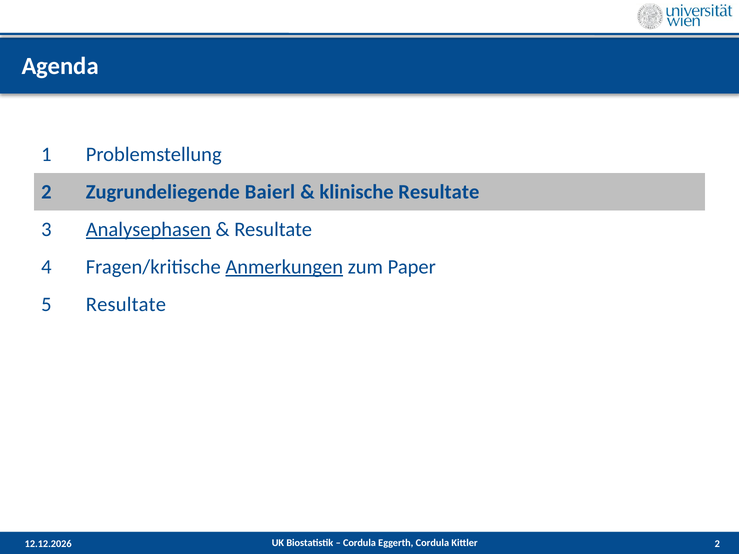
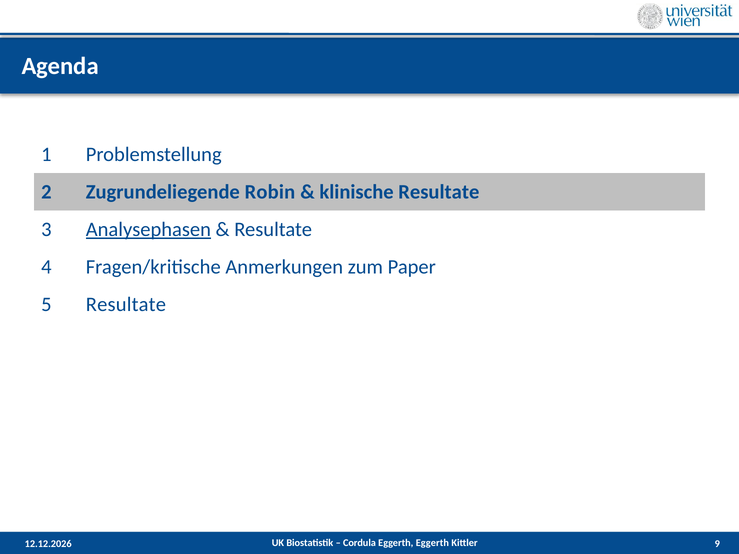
Baierl: Baierl -> Robin (270, 192)
Anmerkungen underline: present -> none (284, 267)
Eggerth Cordula: Cordula -> Eggerth (432, 543)
2: 2 -> 9 (717, 544)
